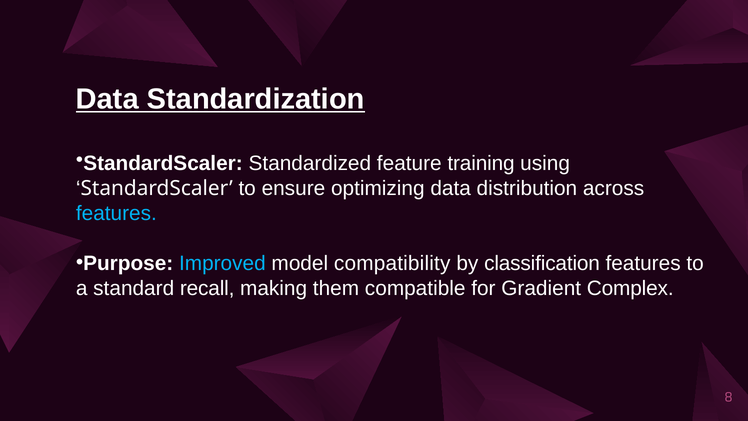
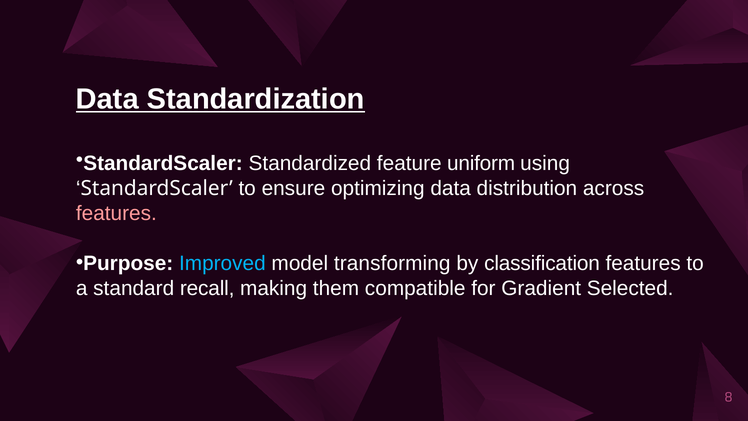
training: training -> uniform (481, 163)
features colour: light blue -> pink (116, 213)
compatibility: compatibility -> transforming (392, 263)
Complex: Complex -> Selected (630, 288)
